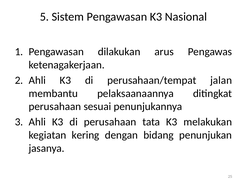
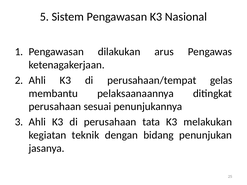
jalan: jalan -> gelas (221, 80)
kering: kering -> teknik (86, 135)
